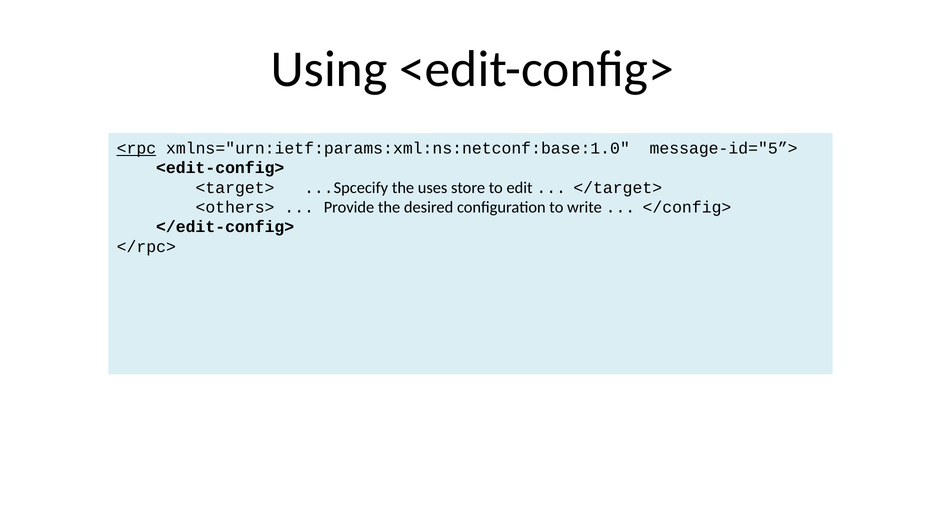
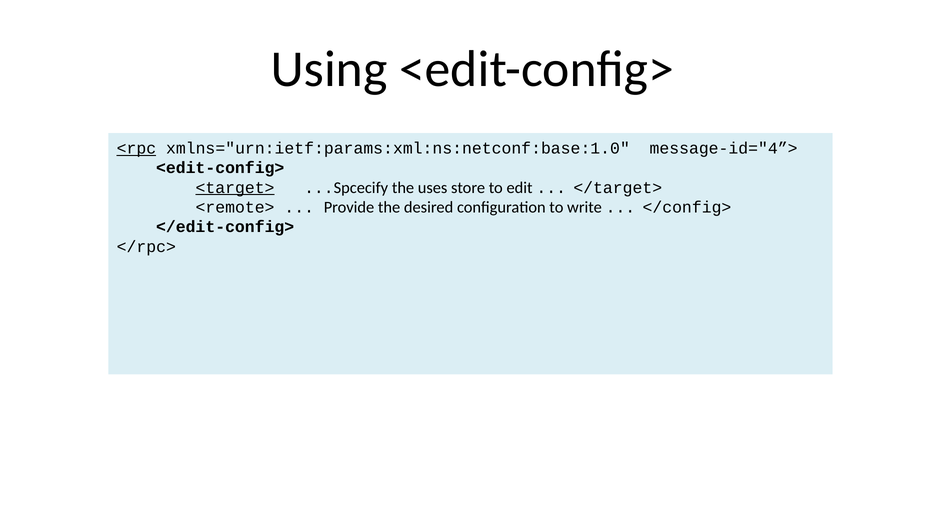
message-id="5”>: message-id="5”> -> message-id="4”> (724, 148)
<target> underline: none -> present (235, 187)
<others>: <others> -> <remote> (235, 207)
